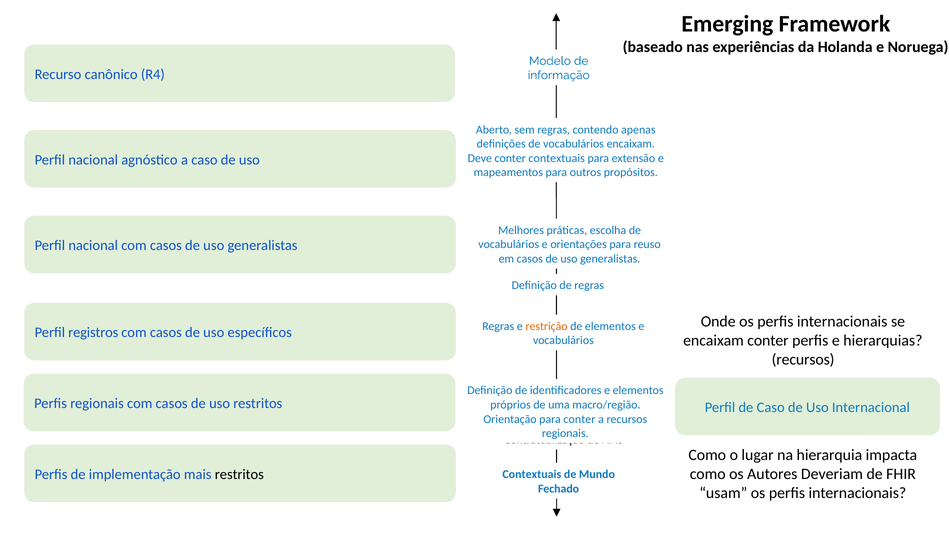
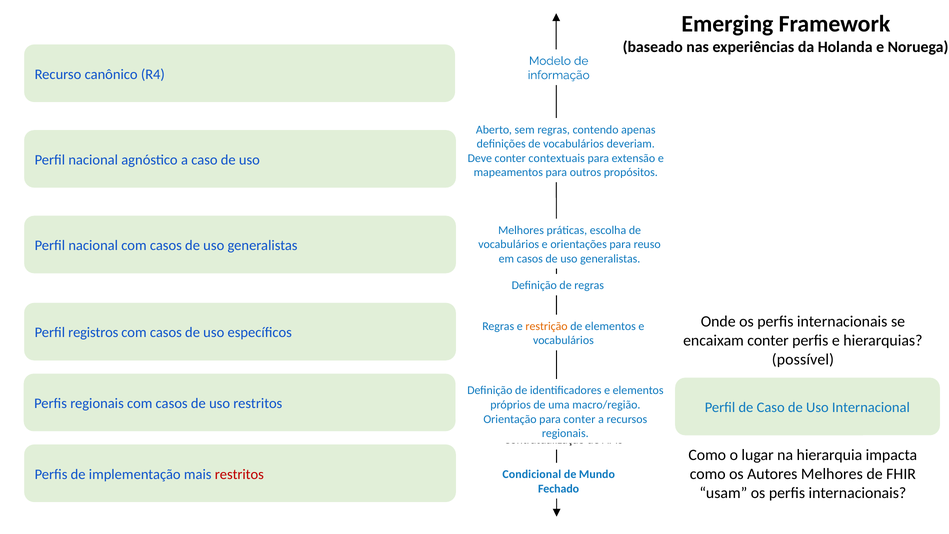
vocabulários encaixam: encaixam -> deveriam (631, 144)
recursos: recursos -> possível (803, 359)
Autores Deveriam: Deveriam -> Melhores (832, 474)
restritos colour: black -> red (239, 474)
Contextuais: Contextuais -> Condicional (532, 474)
